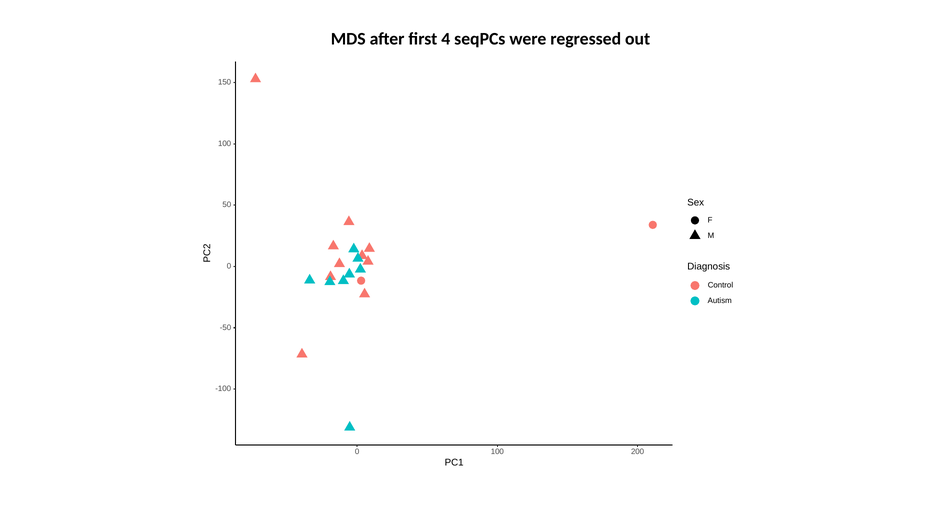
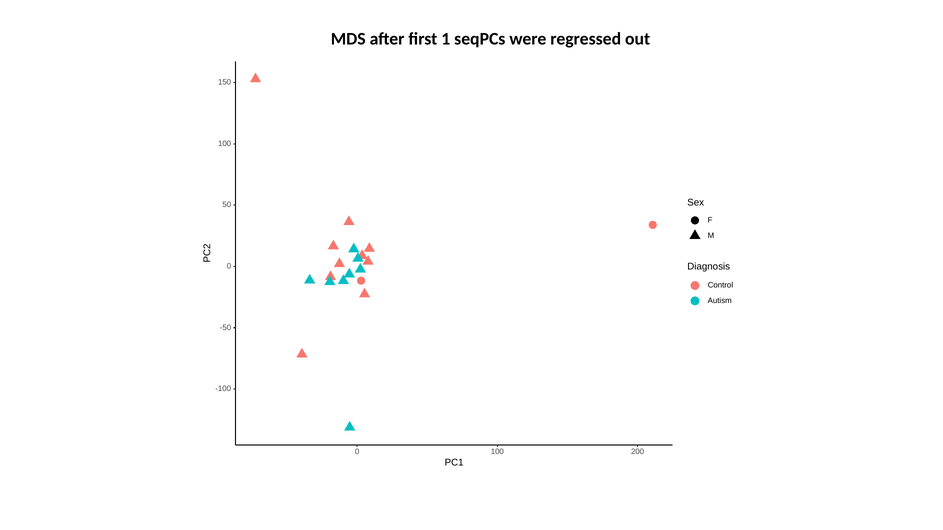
4: 4 -> 1 (446, 39)
